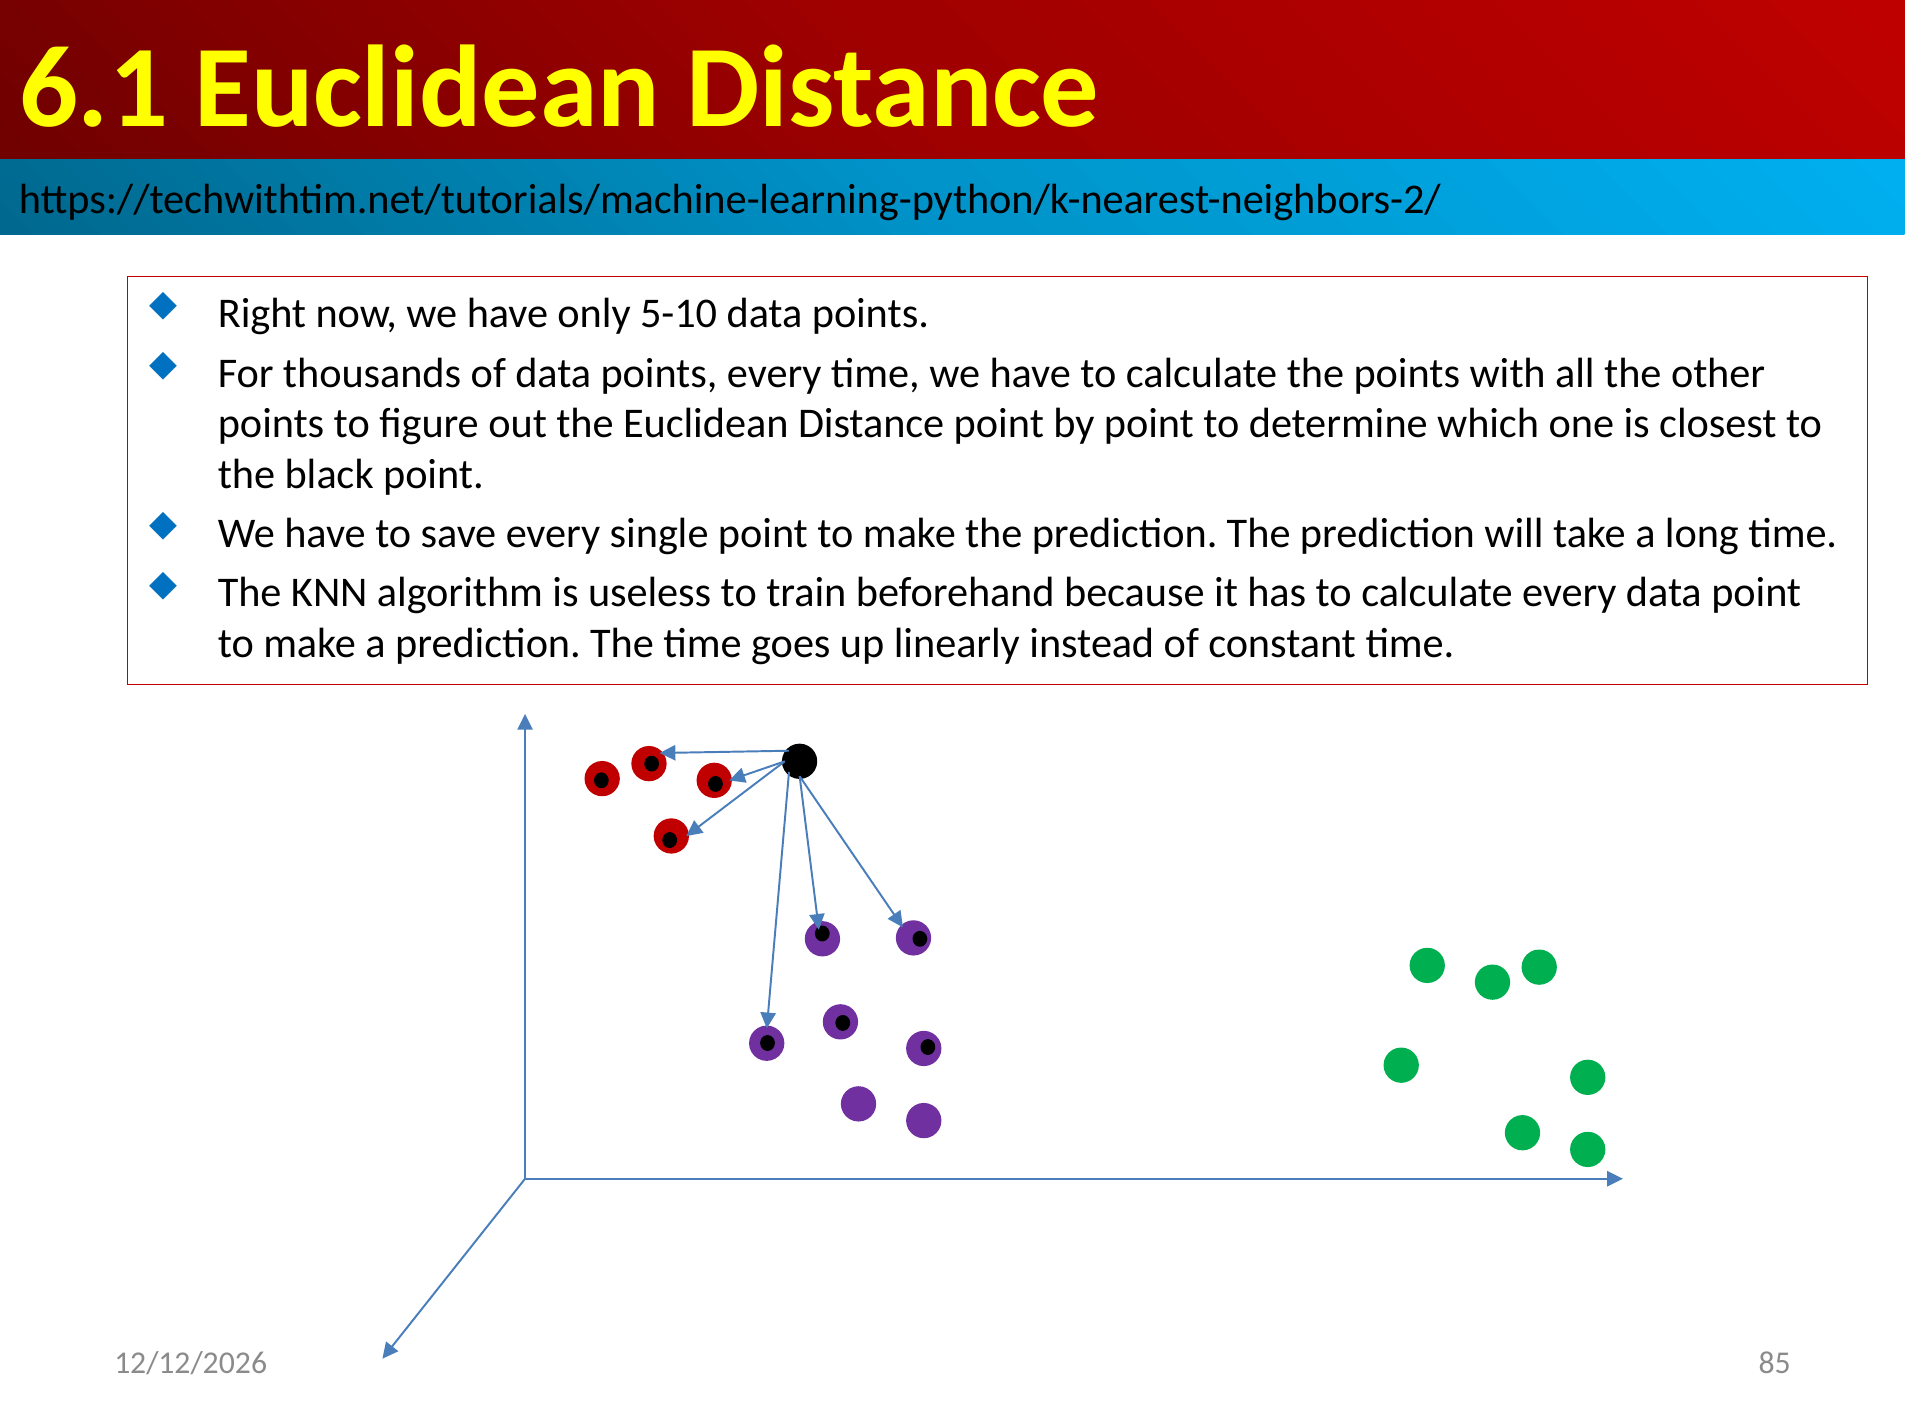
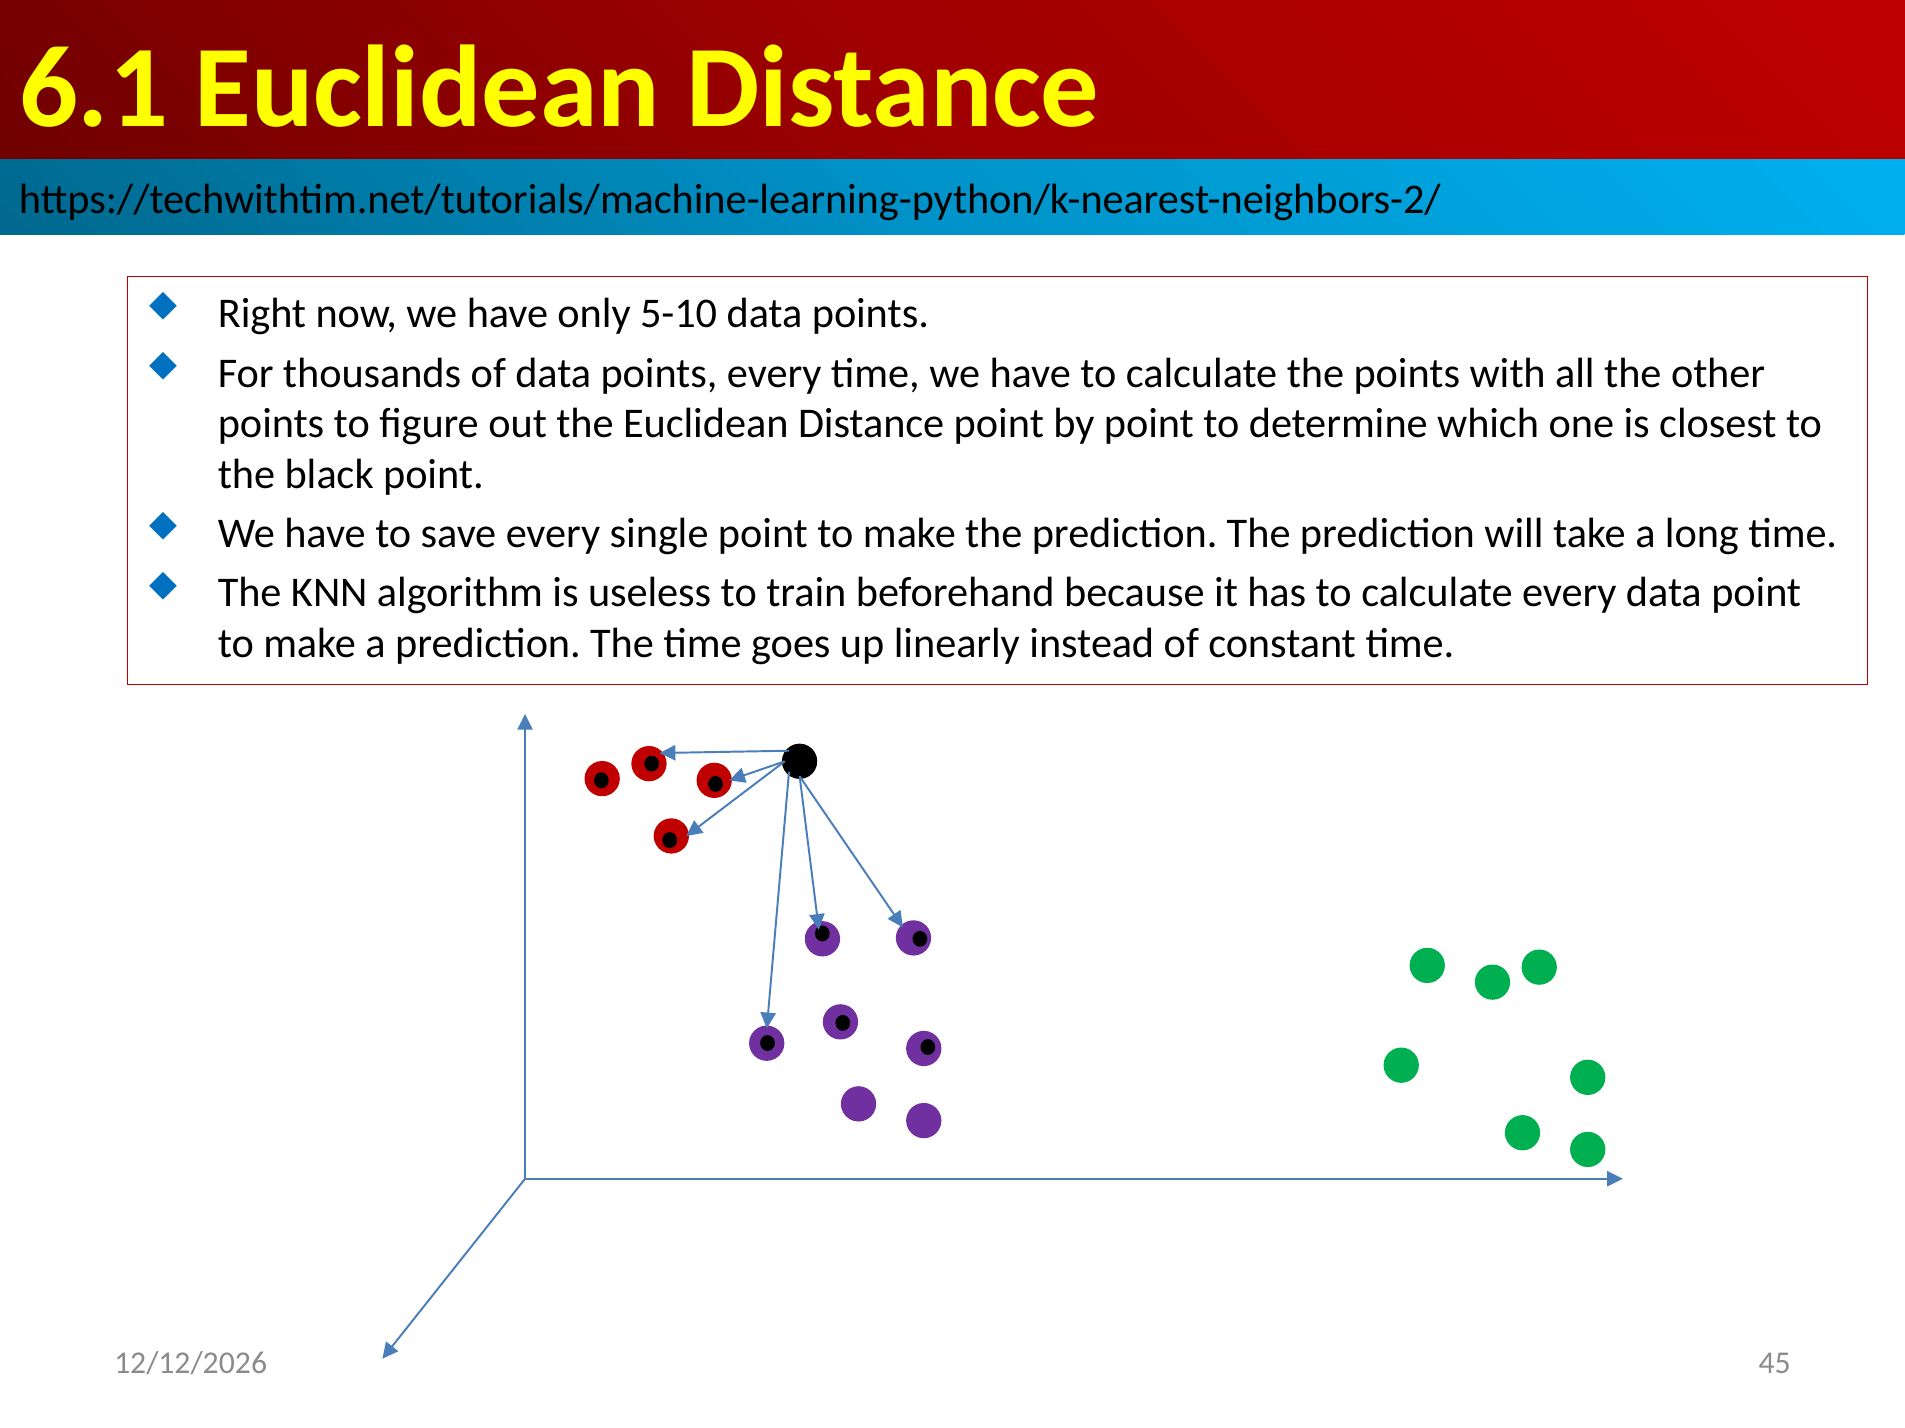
85: 85 -> 45 (1775, 1364)
